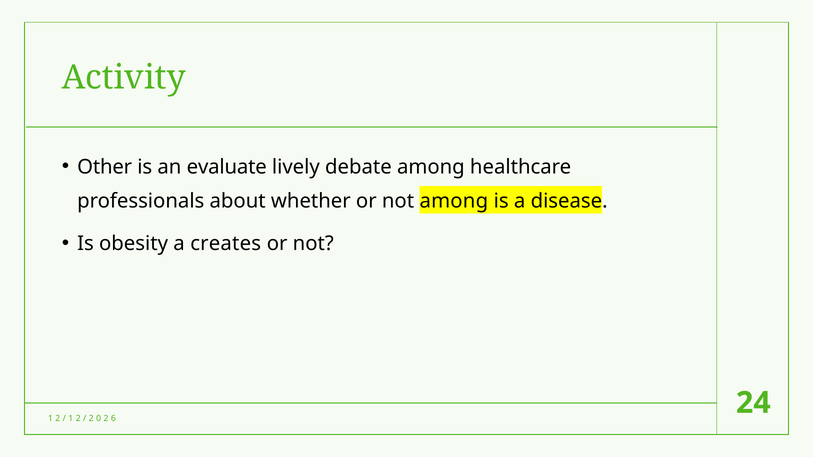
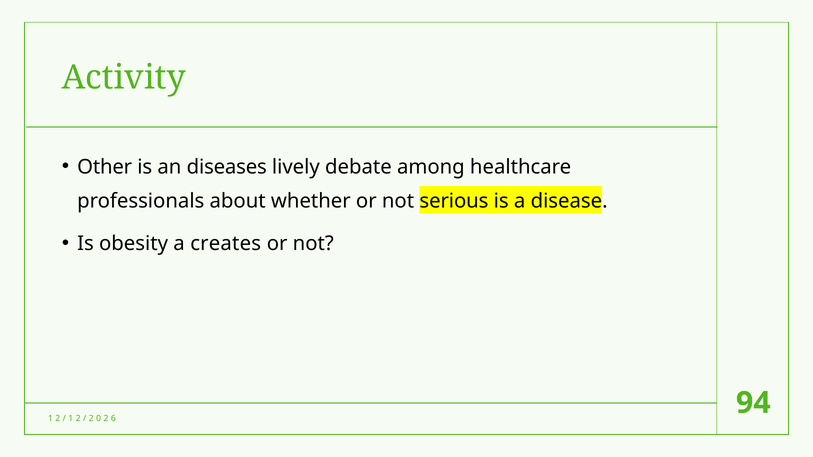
evaluate: evaluate -> diseases (227, 167)
not among: among -> serious (454, 201)
24: 24 -> 94 (753, 403)
